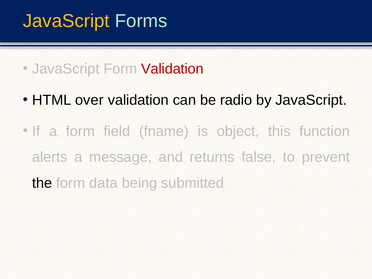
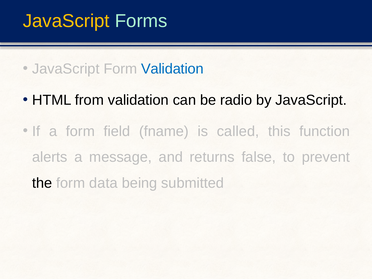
Validation colour: red -> blue (172, 69)
over: over -> from (89, 100)
object: object -> called (238, 131)
